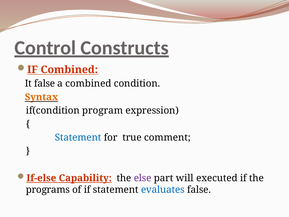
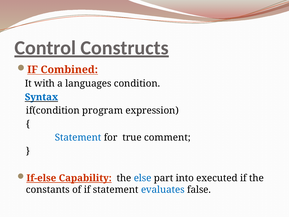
It false: false -> with (45, 83)
a combined: combined -> languages (88, 83)
Syntax colour: orange -> blue (41, 97)
else colour: purple -> blue (143, 178)
will: will -> into (185, 178)
programs: programs -> constants (48, 189)
